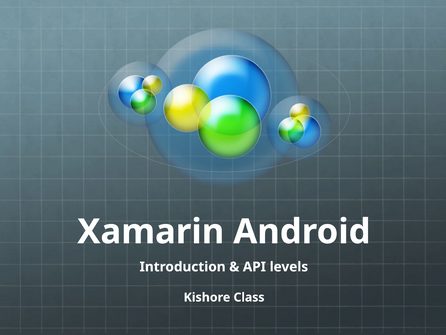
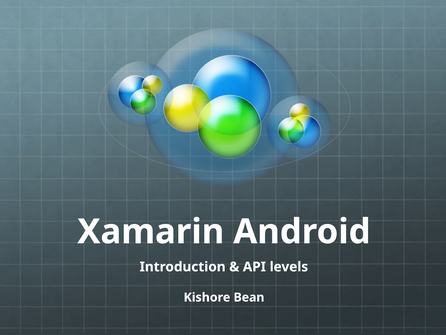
Class: Class -> Bean (249, 297)
